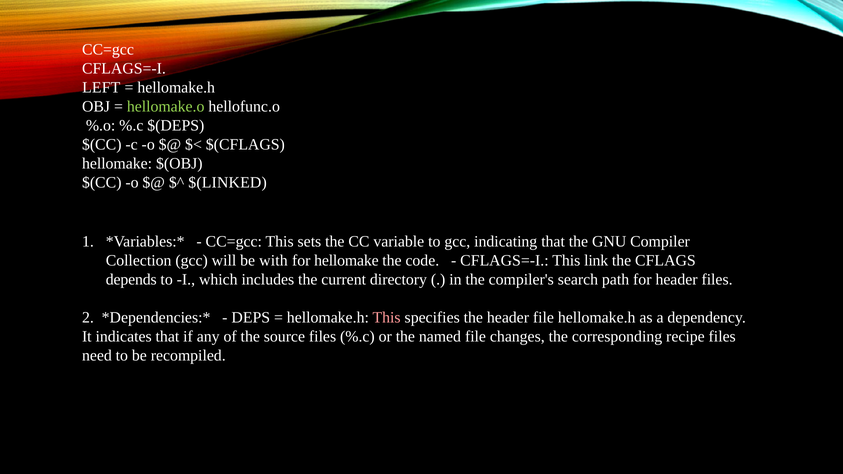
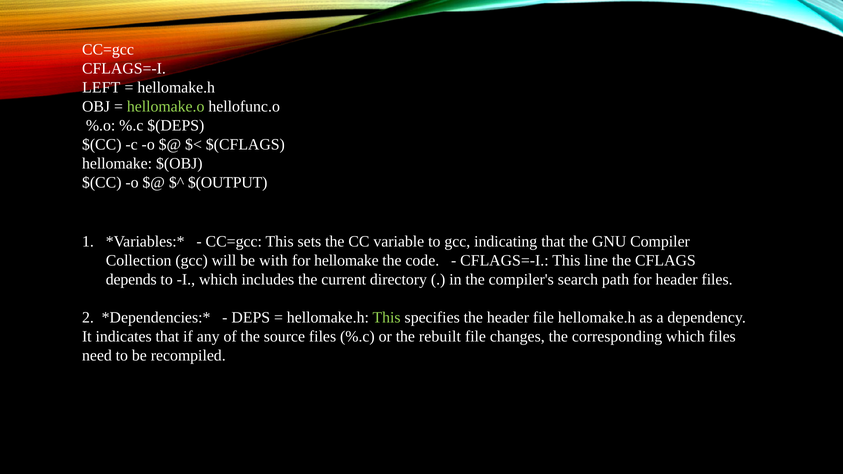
$(LINKED: $(LINKED -> $(OUTPUT (228, 182)
link: link -> line (596, 261)
This colour: pink -> light green (387, 318)
named: named -> rebuilt (440, 337)
corresponding recipe: recipe -> which (685, 337)
